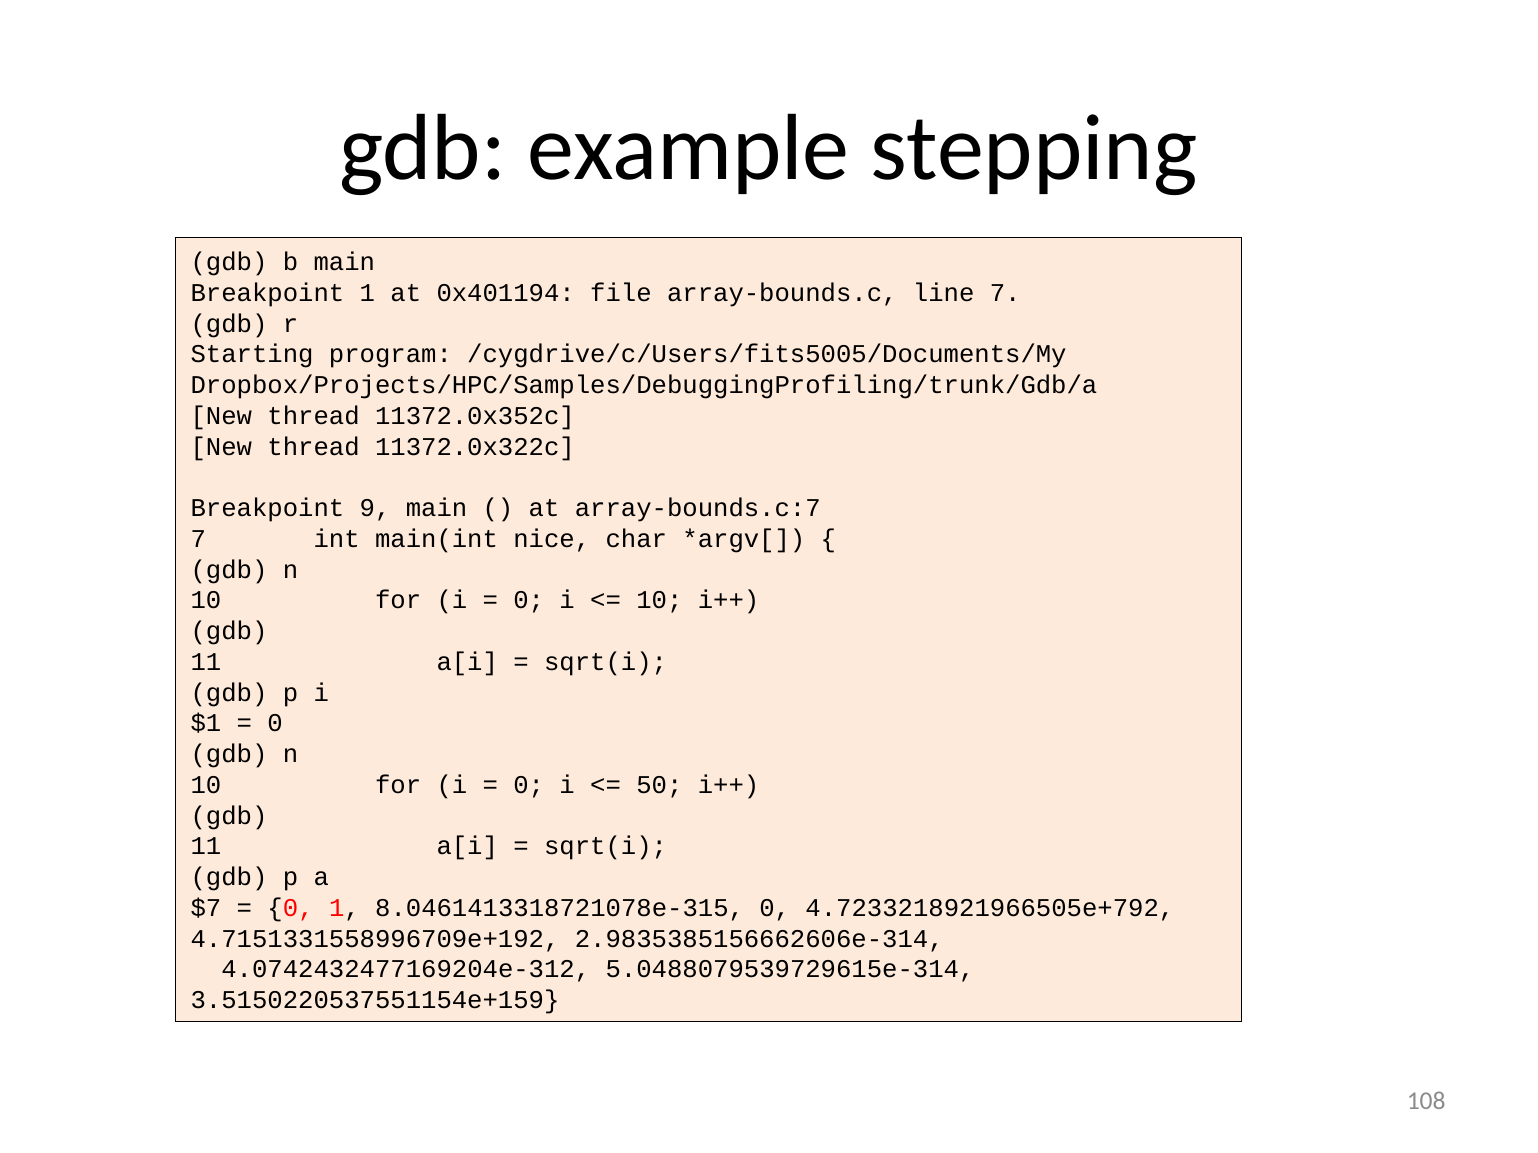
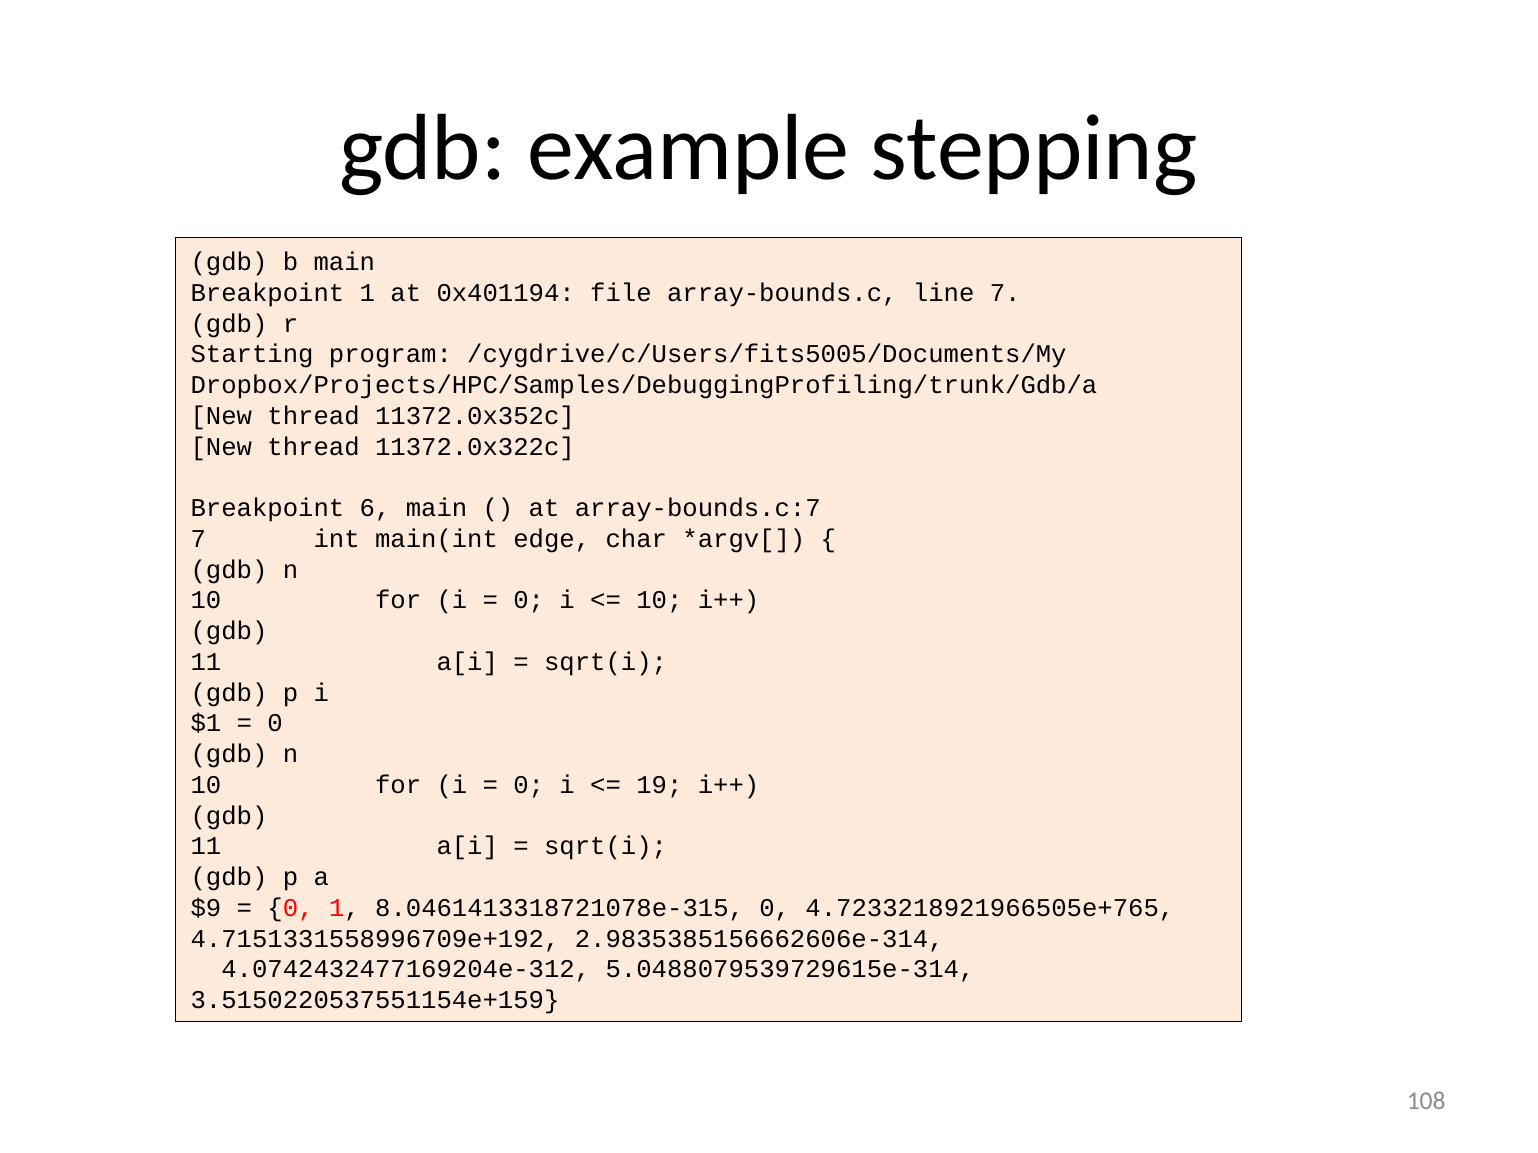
9: 9 -> 6 (375, 508)
nice: nice -> edge (552, 539)
50: 50 -> 19 (659, 785)
$7: $7 -> $9 (206, 908)
4.7233218921966505e+792: 4.7233218921966505e+792 -> 4.7233218921966505e+765 (990, 908)
